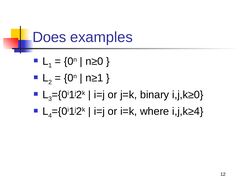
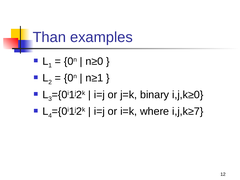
Does: Does -> Than (49, 37)
i,j,k≥4: i,j,k≥4 -> i,j,k≥7 (188, 111)
